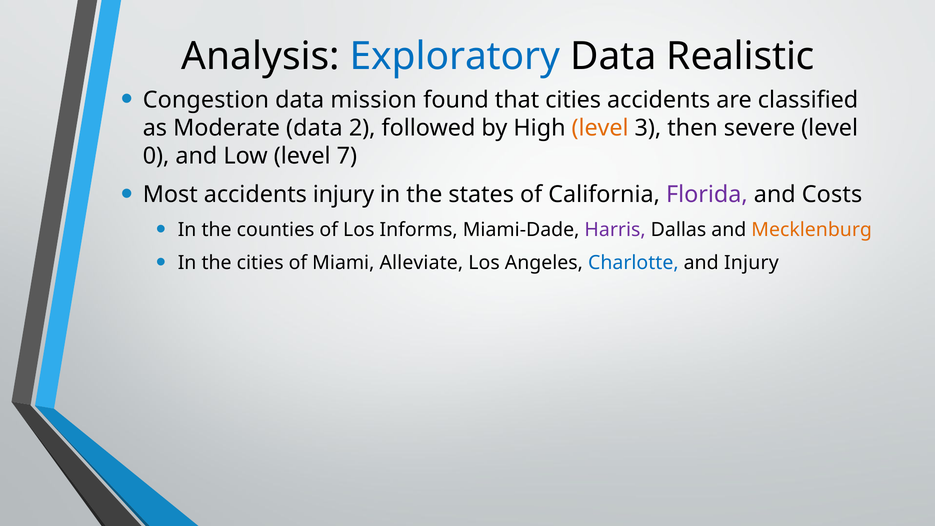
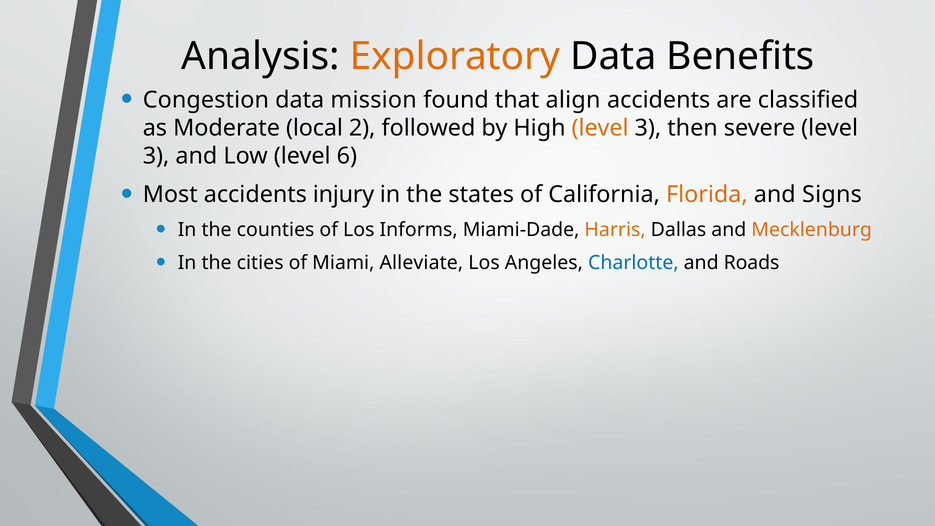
Exploratory colour: blue -> orange (455, 56)
Realistic: Realistic -> Benefits (741, 56)
that cities: cities -> align (573, 100)
Moderate data: data -> local (314, 128)
0: 0 -> 3 (156, 156)
7: 7 -> 6 (347, 156)
Florida colour: purple -> orange (707, 194)
Costs: Costs -> Signs (832, 194)
Harris colour: purple -> orange (615, 230)
and Injury: Injury -> Roads (752, 263)
